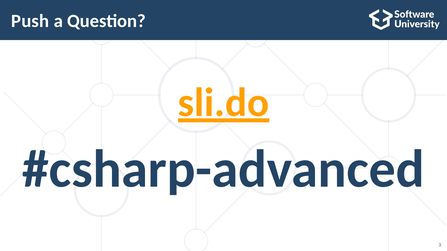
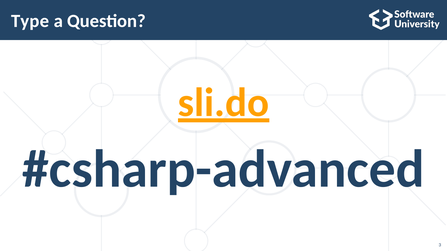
Push: Push -> Type (30, 21)
